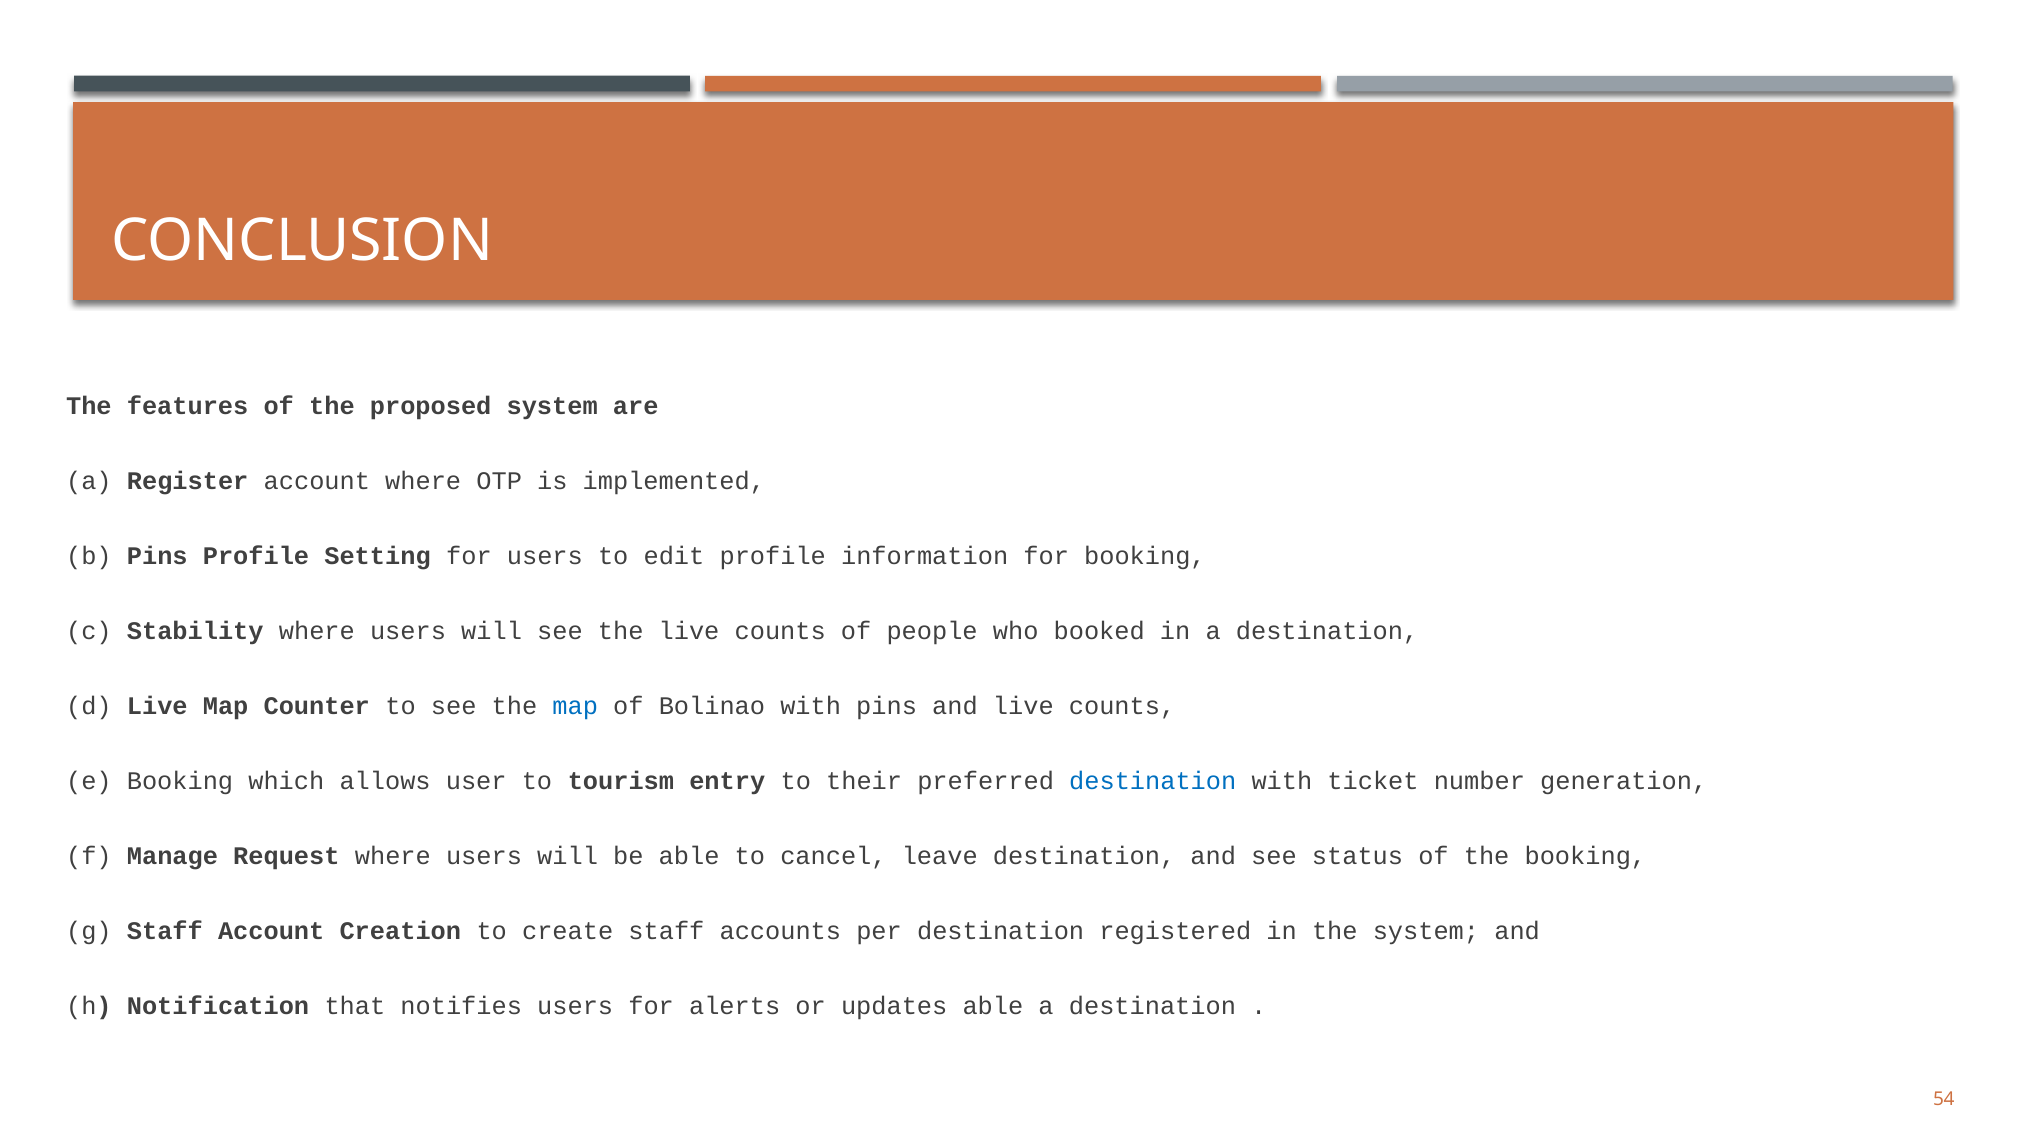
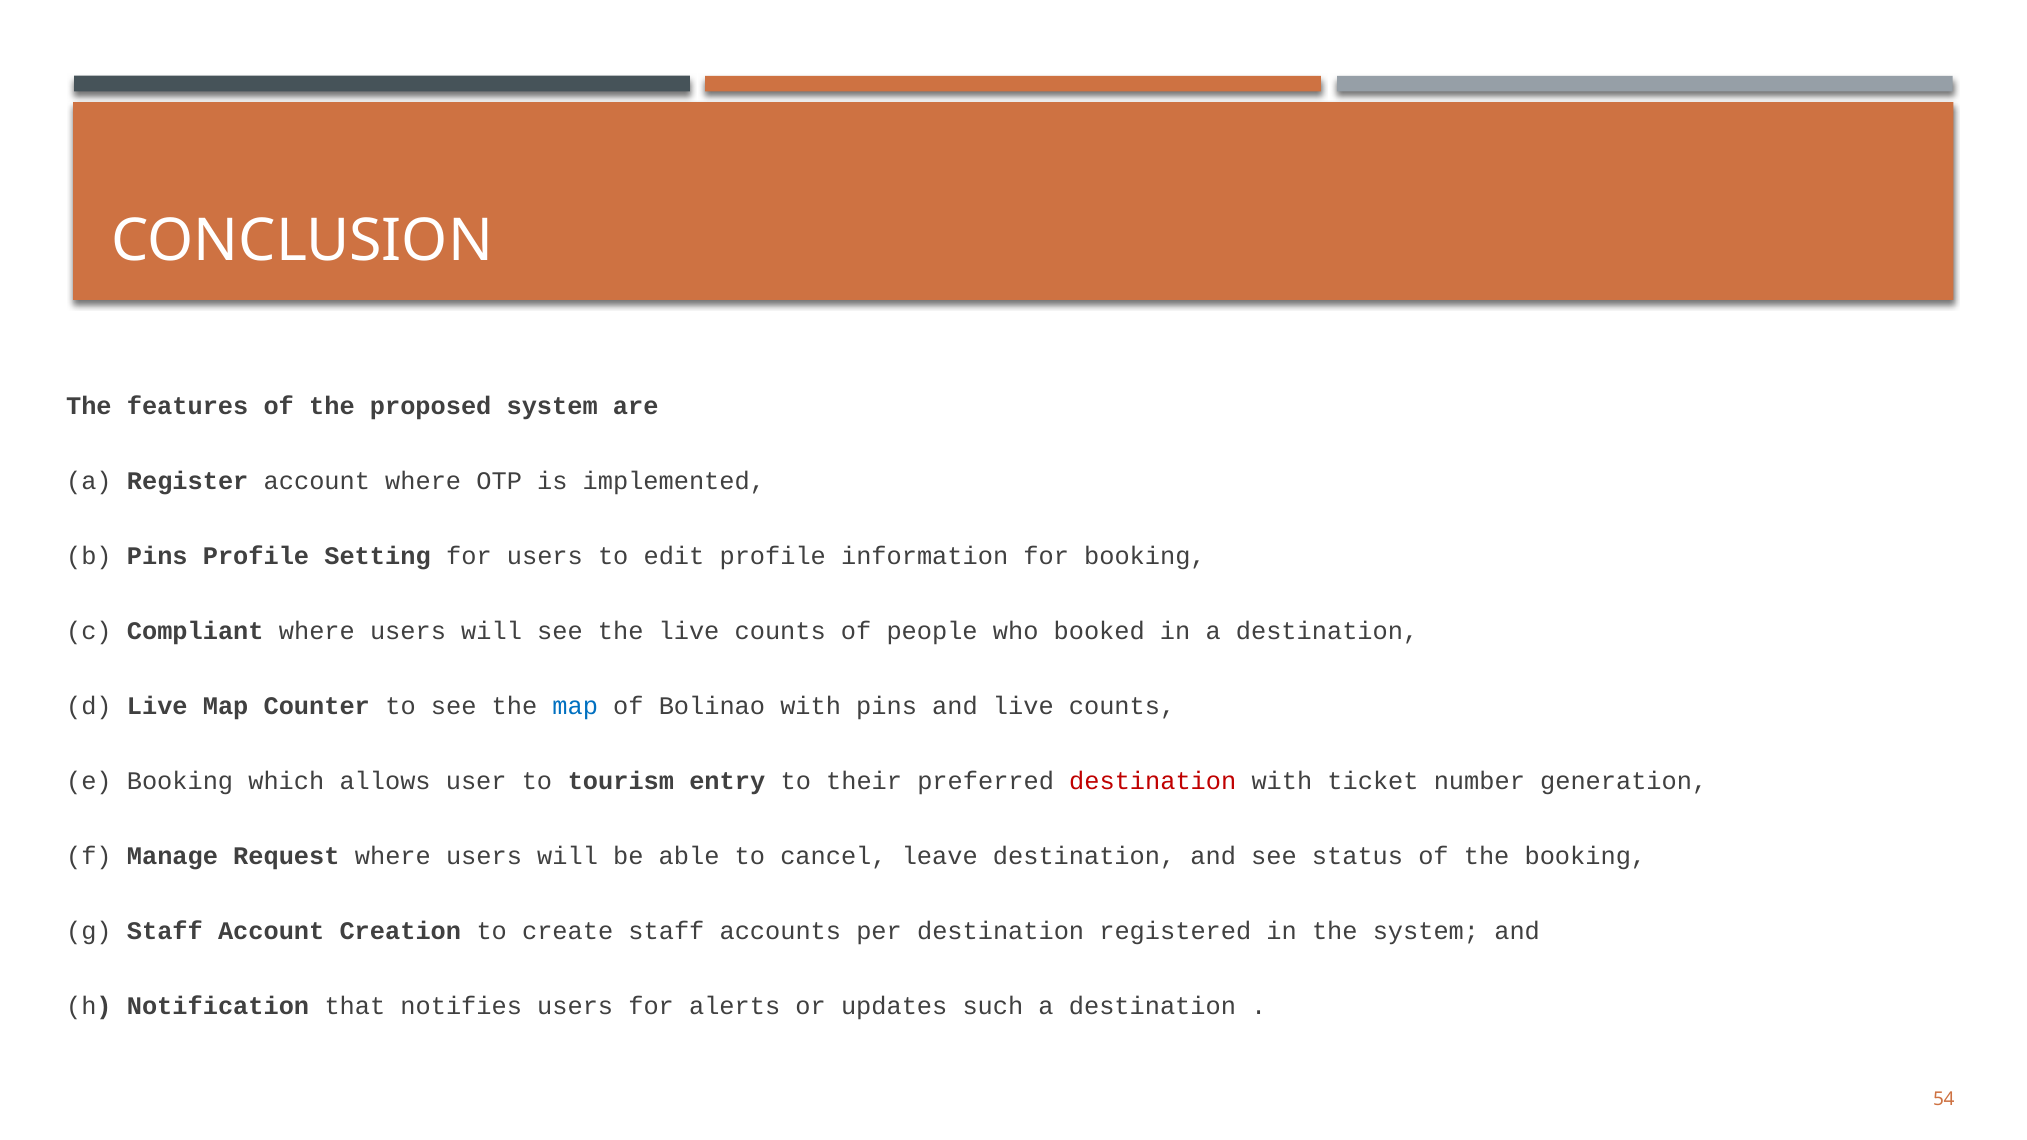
Stability: Stability -> Compliant (195, 631)
destination colour: blue -> red (1153, 781)
updates able: able -> such (993, 1006)
